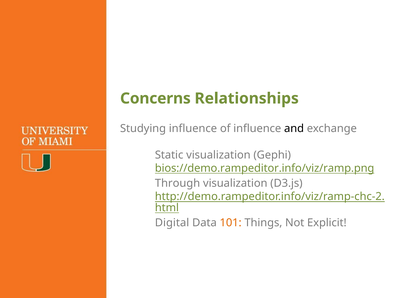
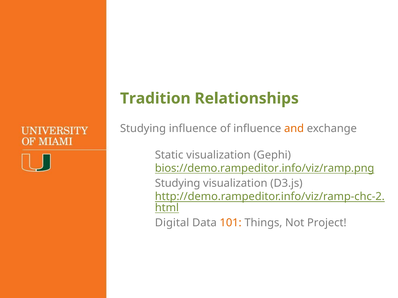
Concerns: Concerns -> Tradition (155, 99)
and colour: black -> orange (294, 129)
Through: Through -> Studying (178, 184)
Explicit: Explicit -> Project (327, 223)
